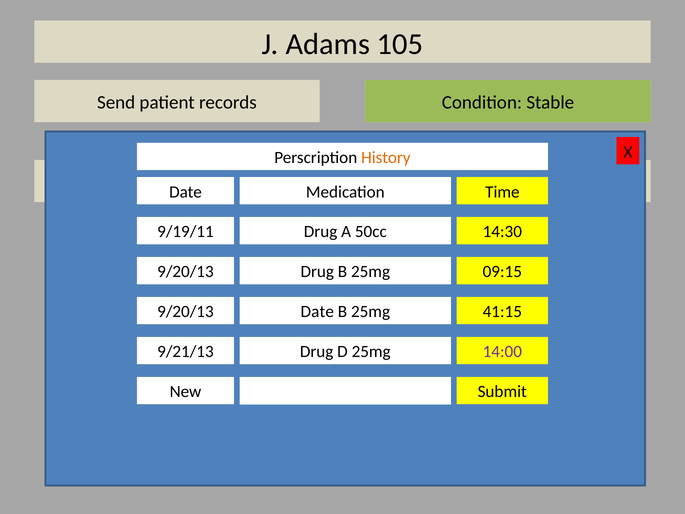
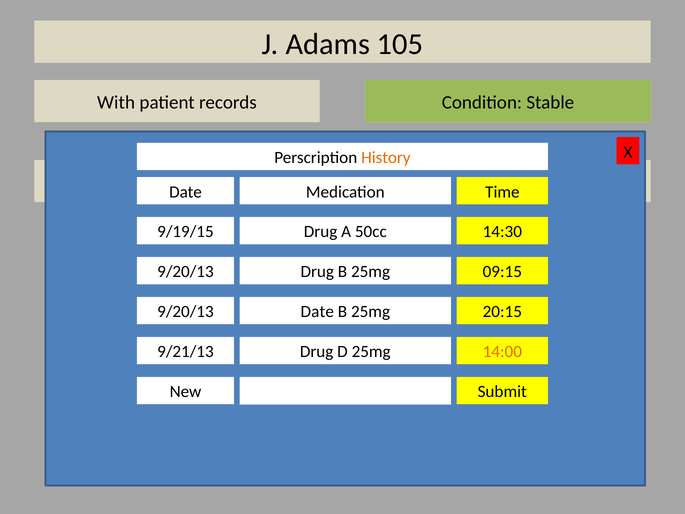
Send: Send -> With (116, 102)
9/19/11: 9/19/11 -> 9/19/15 (185, 232)
41:15: 41:15 -> 20:15 (502, 312)
14:00 colour: purple -> orange (502, 352)
